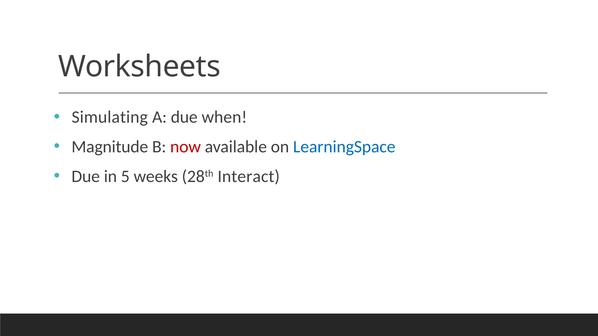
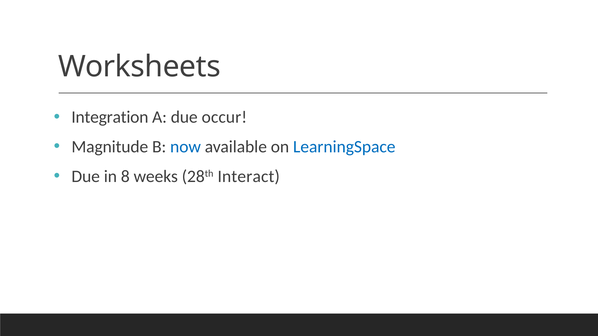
Simulating: Simulating -> Integration (110, 117)
when: when -> occur (224, 117)
now colour: red -> blue (186, 147)
5: 5 -> 8 (125, 177)
